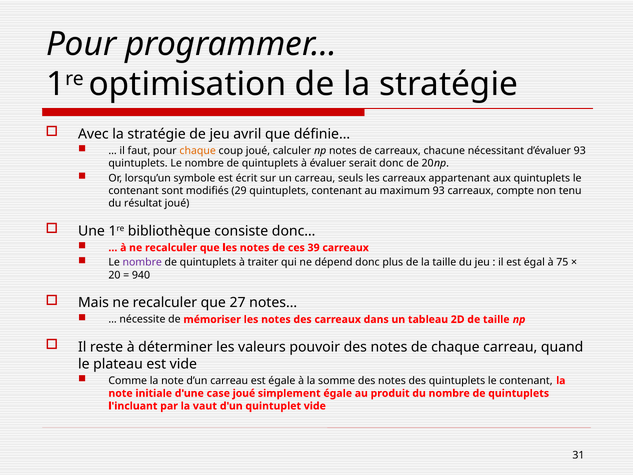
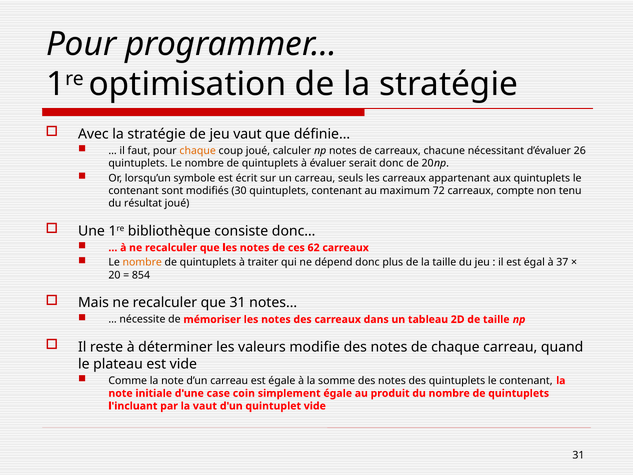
jeu avril: avril -> vaut (247, 134)
d’évaluer 93: 93 -> 26 (580, 151)
29: 29 -> 30 (239, 191)
maximum 93: 93 -> 72 (439, 191)
39: 39 -> 62 (314, 248)
nombre colour: purple -> orange (142, 262)
75: 75 -> 37 (562, 262)
940: 940 -> 854 (141, 275)
que 27: 27 -> 31 (238, 303)
pouvoir: pouvoir -> modifie (315, 347)
case joué: joué -> coin (244, 393)
